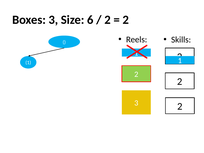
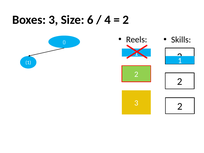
2: 2 -> 4 (108, 20)
